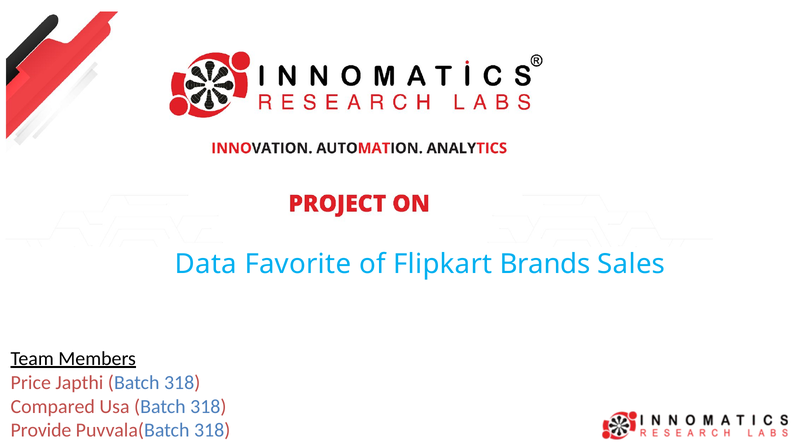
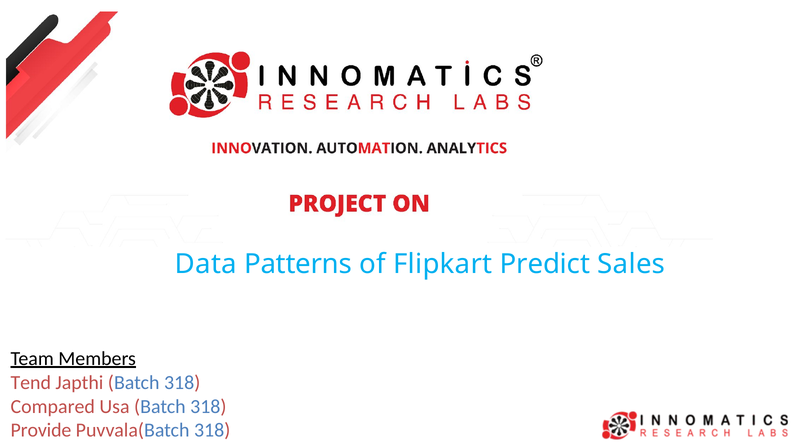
Favorite: Favorite -> Patterns (298, 264)
Brands: Brands -> Predict (545, 264)
Price: Price -> Tend (31, 383)
